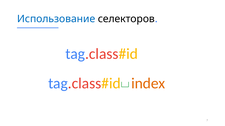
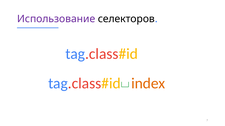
Использование colour: blue -> purple (56, 19)
